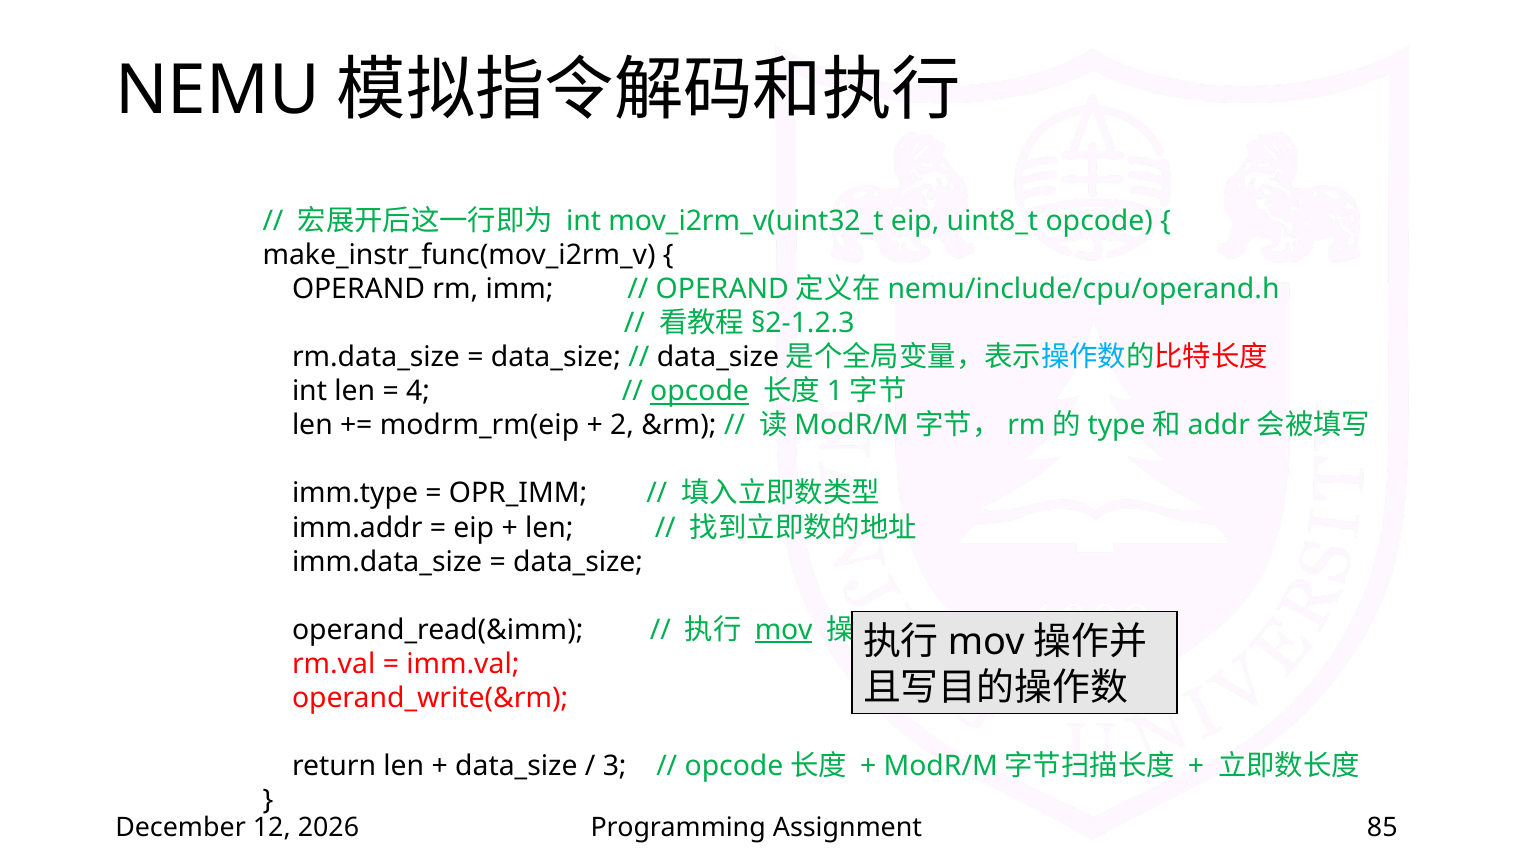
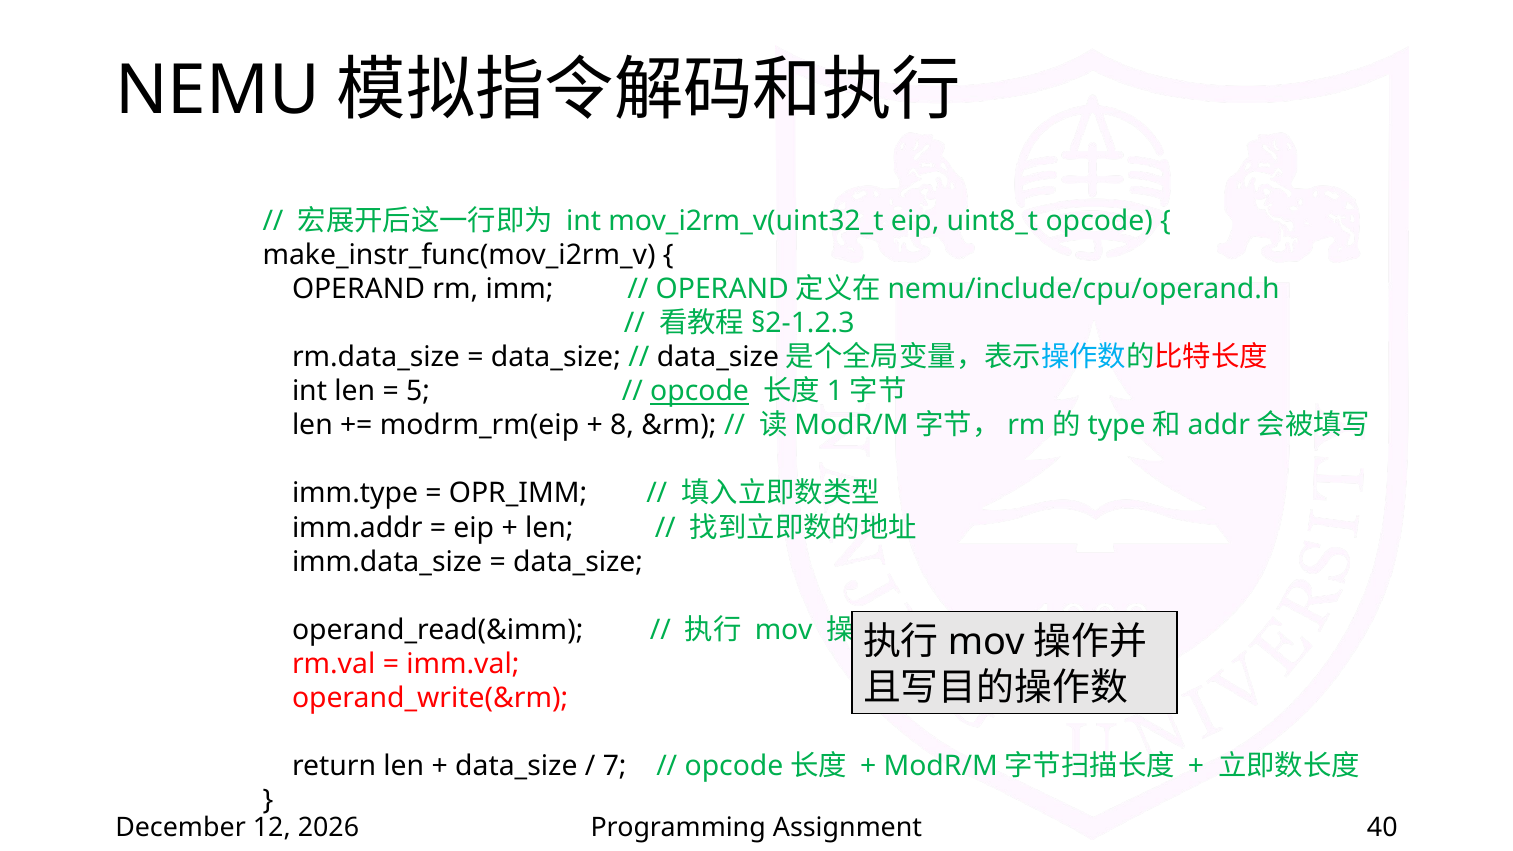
4: 4 -> 5 (418, 392)
2: 2 -> 8 (622, 426)
mov underline: present -> none (784, 630)
3: 3 -> 7 (615, 766)
85: 85 -> 40 (1382, 827)
